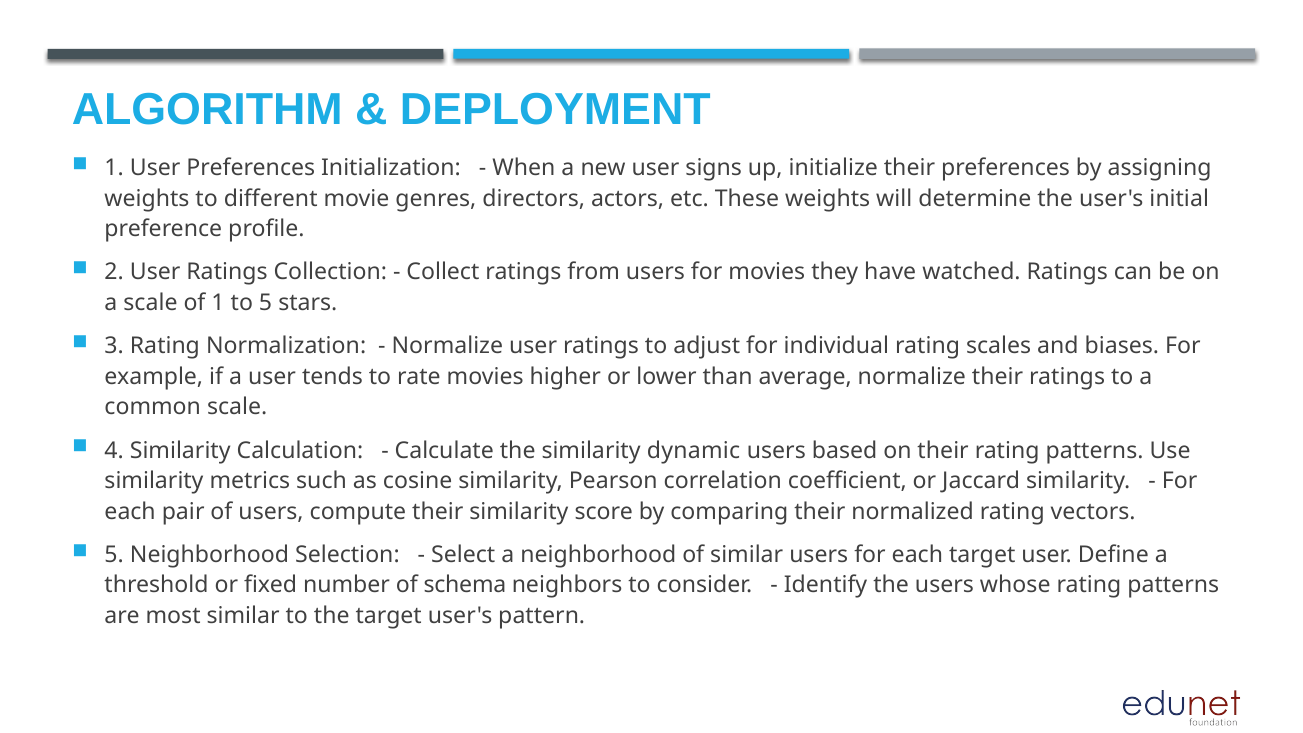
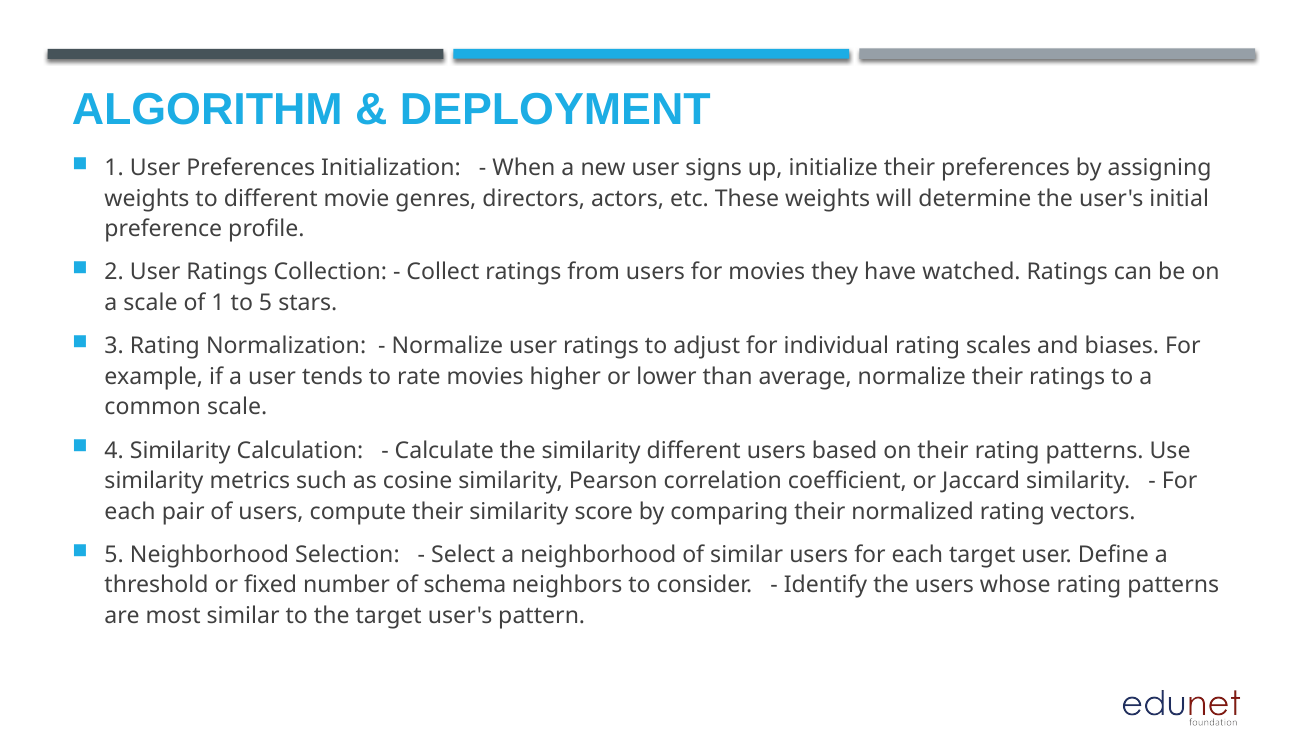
similarity dynamic: dynamic -> different (694, 450)
